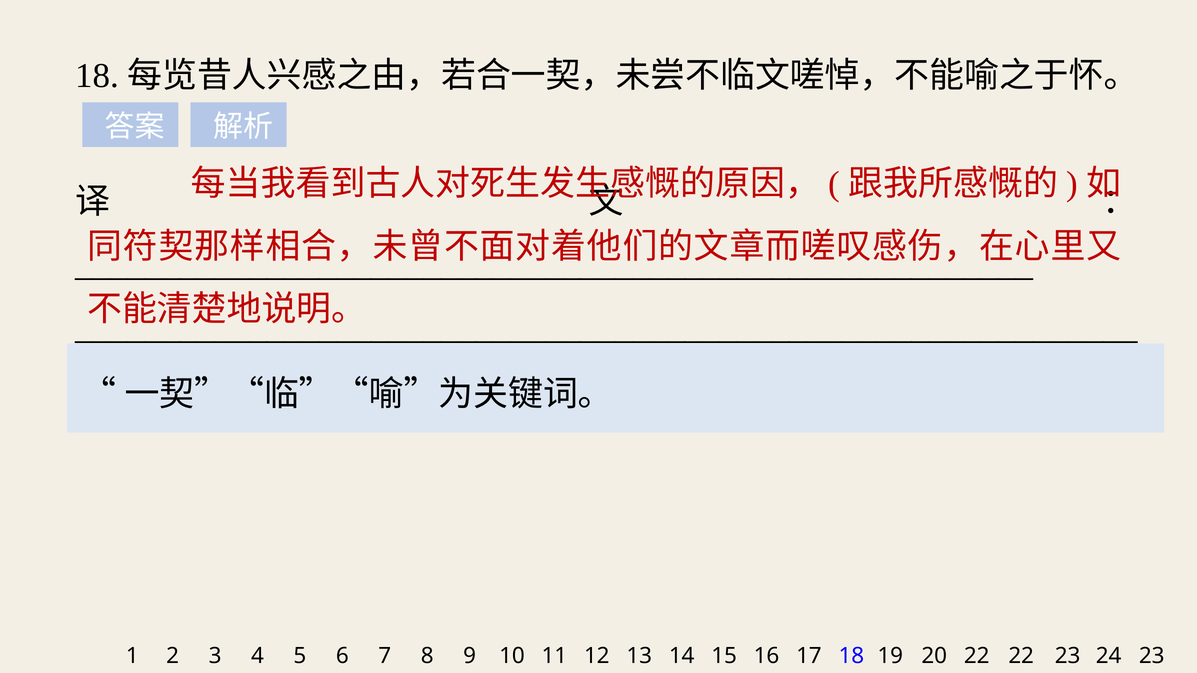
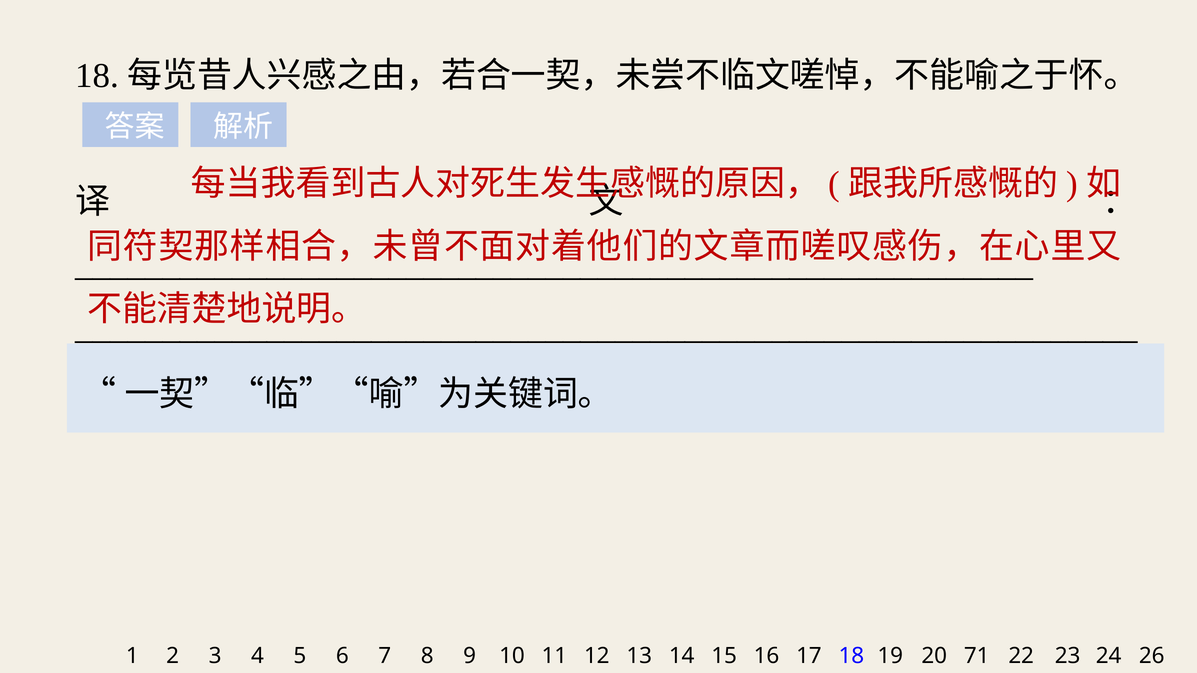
17 22: 22 -> 71 (977, 656)
24 23: 23 -> 26 (1152, 656)
